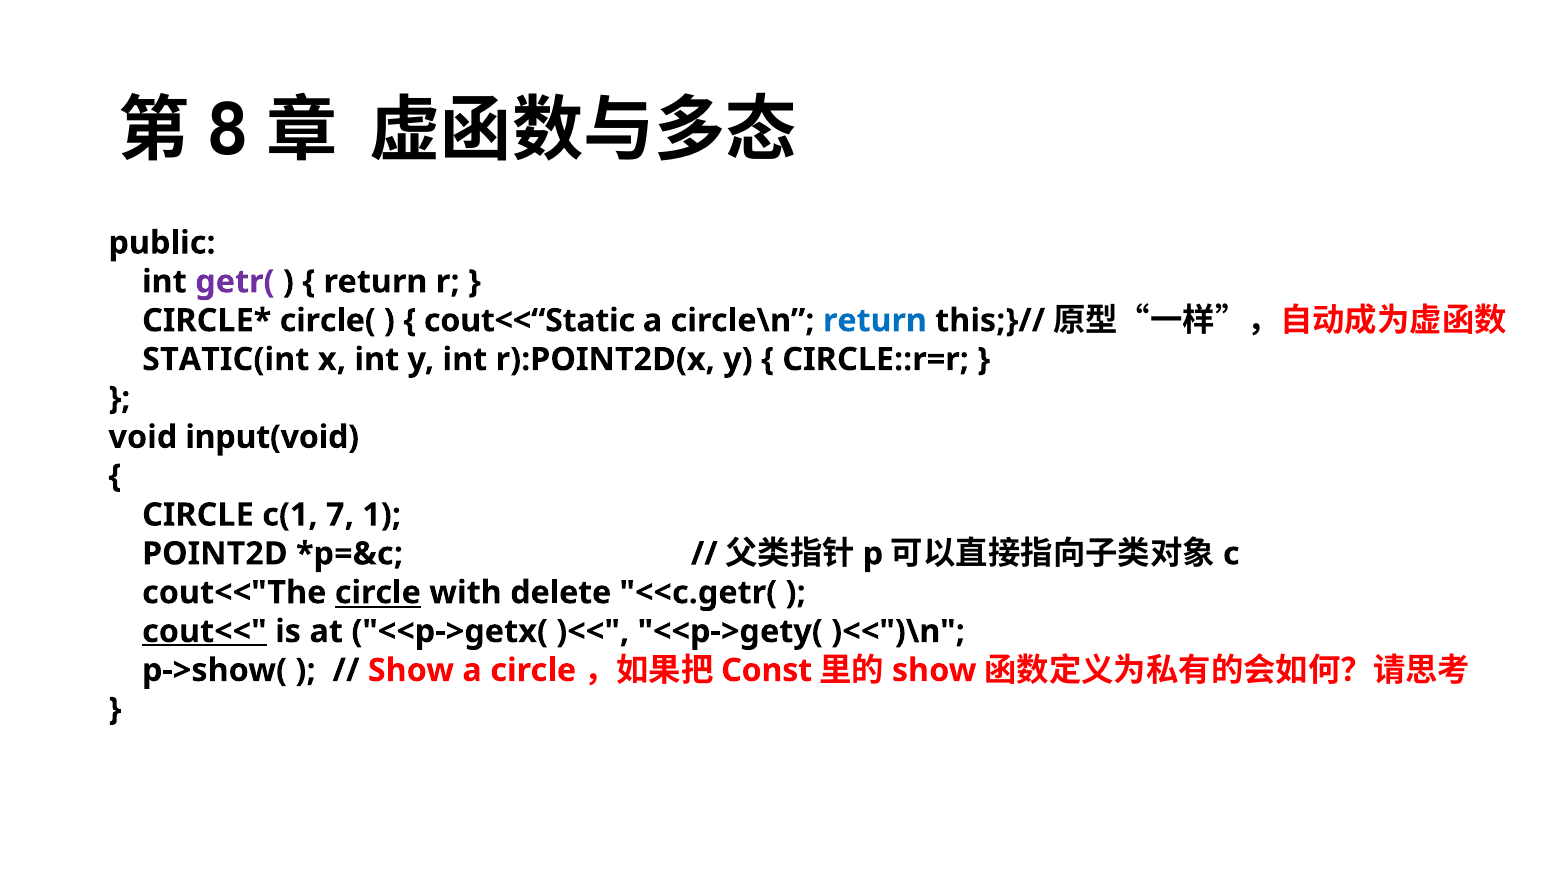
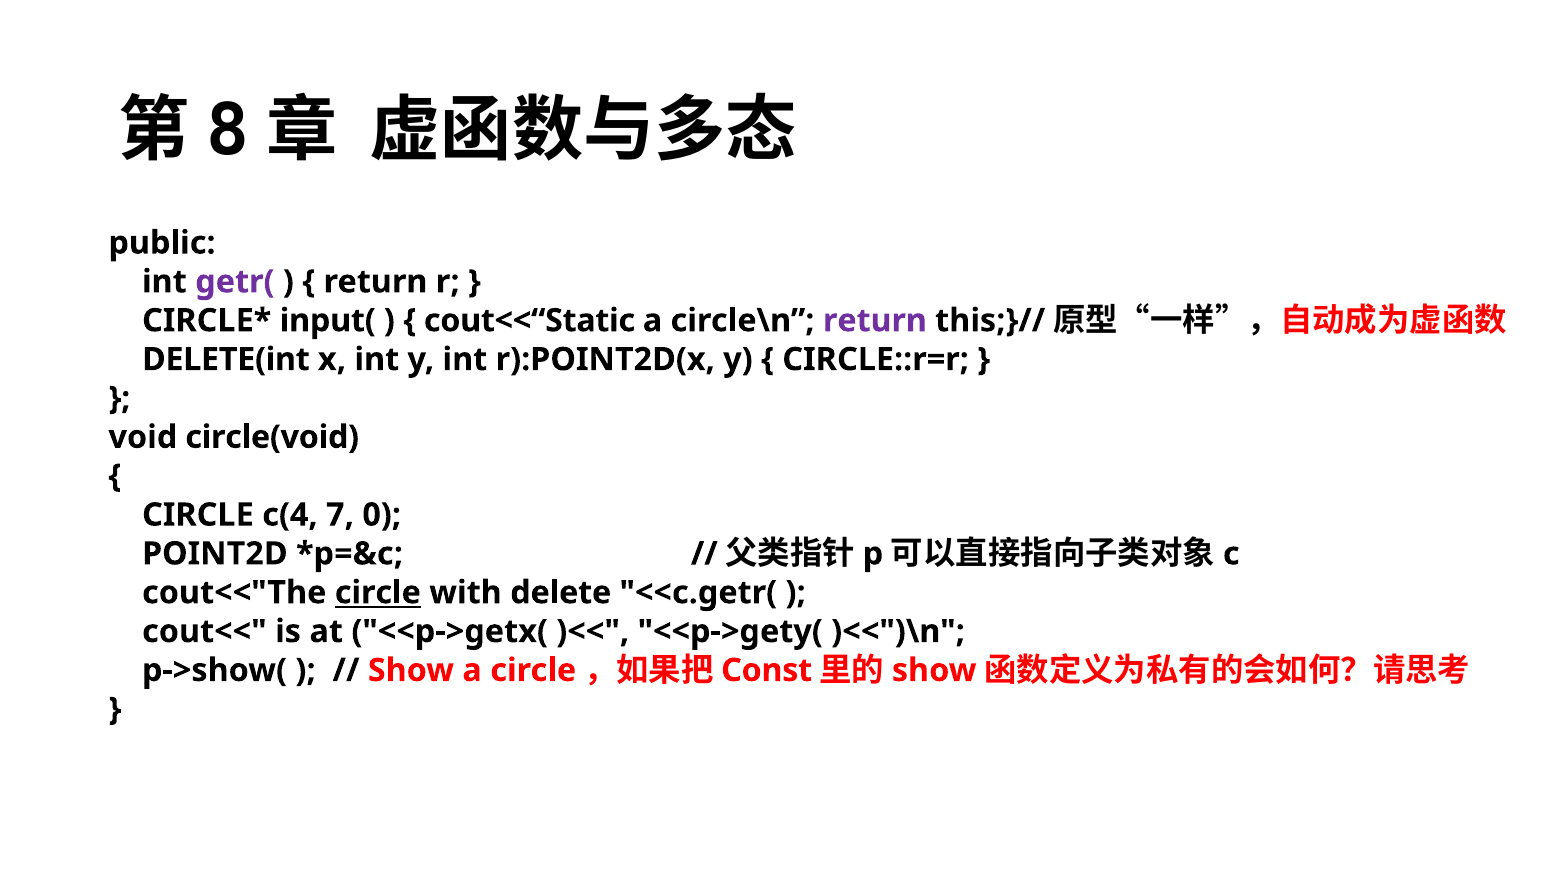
circle(: circle( -> input( (328, 320)
return colour: blue -> purple (875, 320)
STATIC(int: STATIC(int -> DELETE(int (226, 359)
input(void: input(void -> circle(void (272, 437)
c(1: c(1 -> c(4 (290, 515)
1: 1 -> 0 (382, 515)
cout<< underline: present -> none (204, 631)
